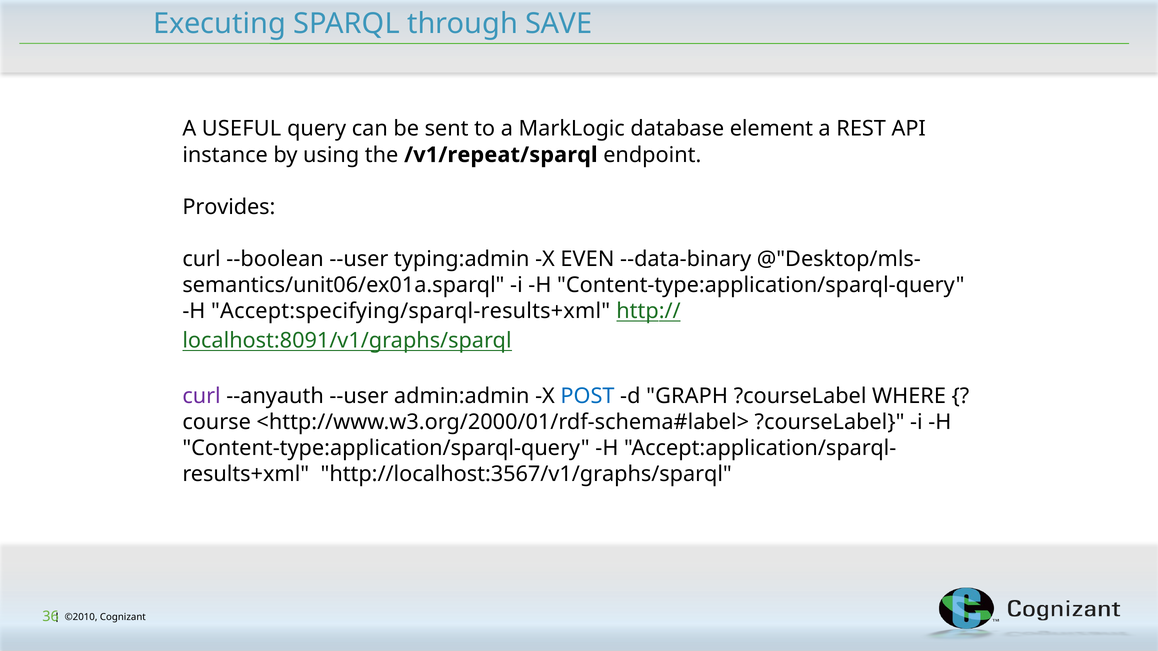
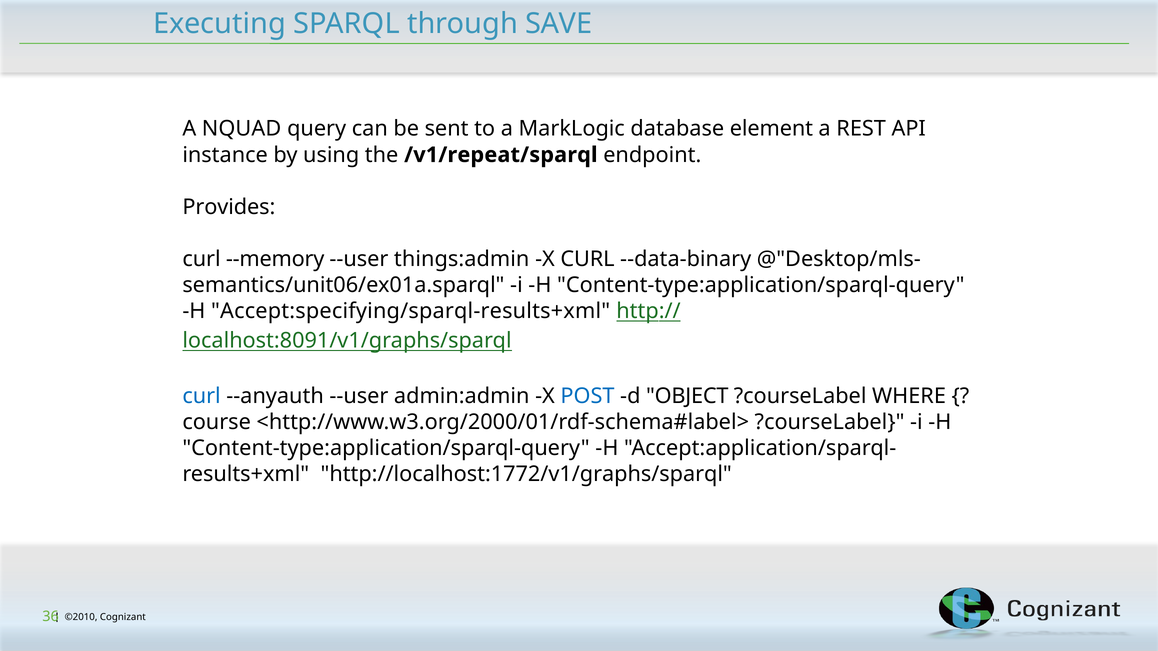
USEFUL: USEFUL -> NQUAD (242, 129)
--boolean: --boolean -> --memory (275, 259)
typing:admin: typing:admin -> things:admin (462, 259)
X EVEN: EVEN -> CURL (588, 259)
curl colour: purple -> blue (202, 396)
GRAPH: GRAPH -> OBJECT (687, 396)
http://localhost:3567/v1/graphs/sparql: http://localhost:3567/v1/graphs/sparql -> http://localhost:1772/v1/graphs/sparql (526, 475)
